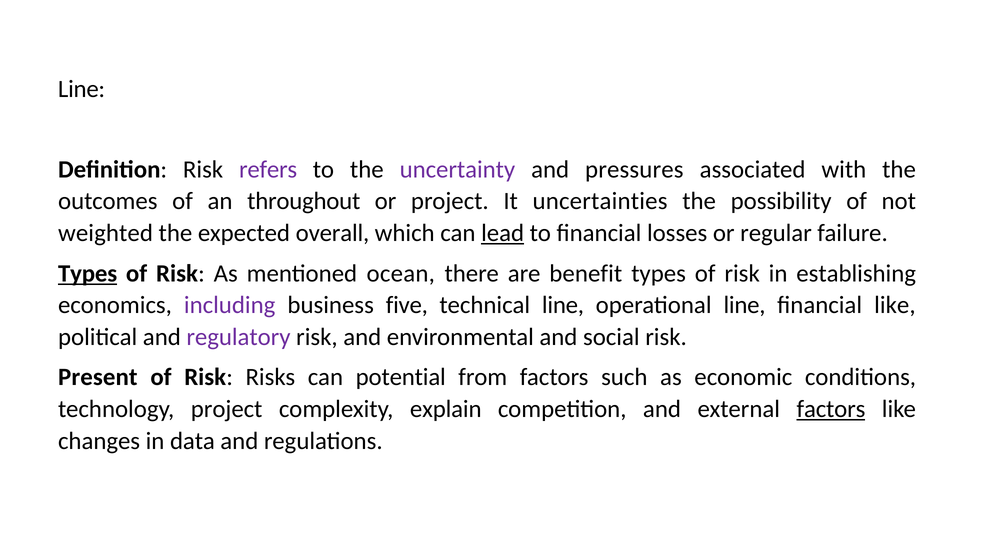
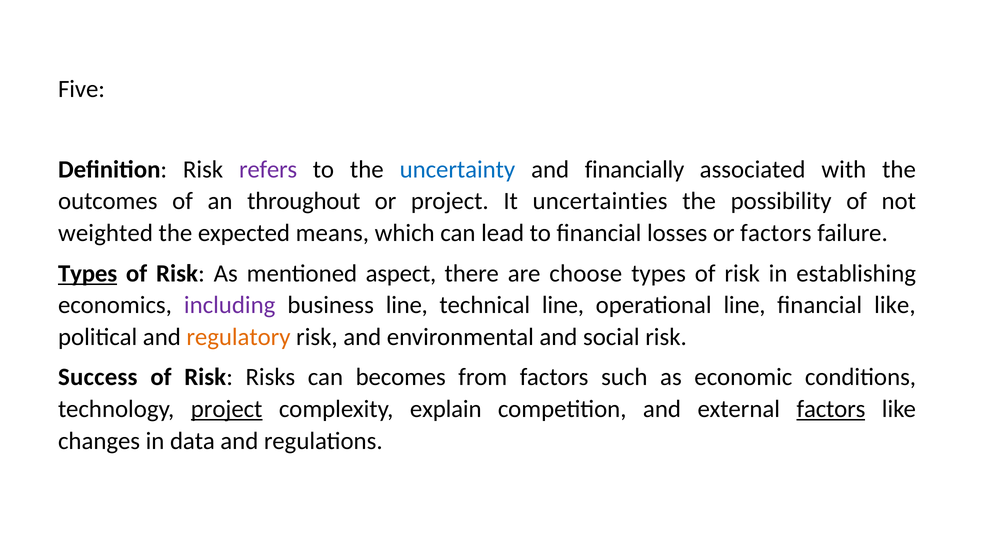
Line: Line -> Five (81, 89)
uncertainty colour: purple -> blue (457, 169)
pressures: pressures -> financially (635, 169)
overall: overall -> means (332, 233)
lead underline: present -> none (503, 233)
or regular: regular -> factors (776, 233)
ocean: ocean -> aspect (401, 273)
benefit: benefit -> choose (586, 273)
business five: five -> line (407, 305)
regulatory colour: purple -> orange (238, 337)
Present: Present -> Success (98, 377)
potential: potential -> becomes (401, 377)
project underline: none -> present (227, 409)
